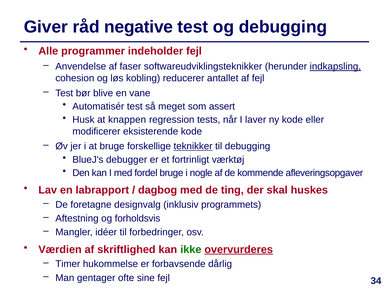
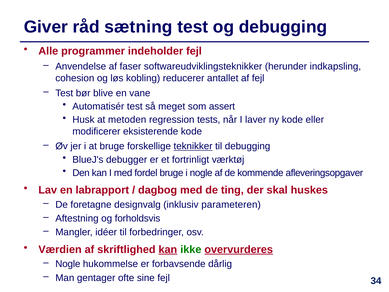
negative: negative -> sætning (138, 27)
indkapsling underline: present -> none (335, 66)
knappen: knappen -> metoden (127, 120)
programmets: programmets -> parameteren (231, 204)
kan underline: none -> present (168, 249)
Timer: Timer -> Nogle (68, 264)
